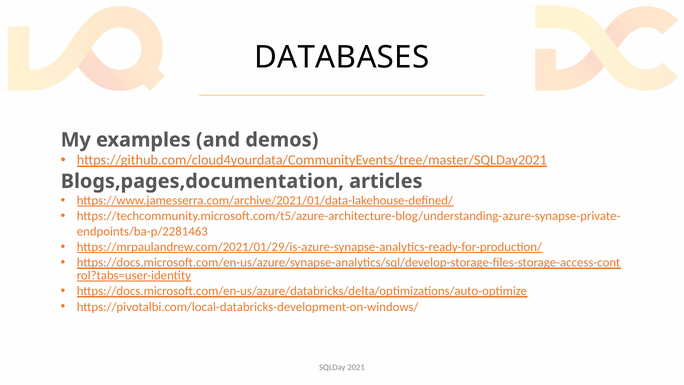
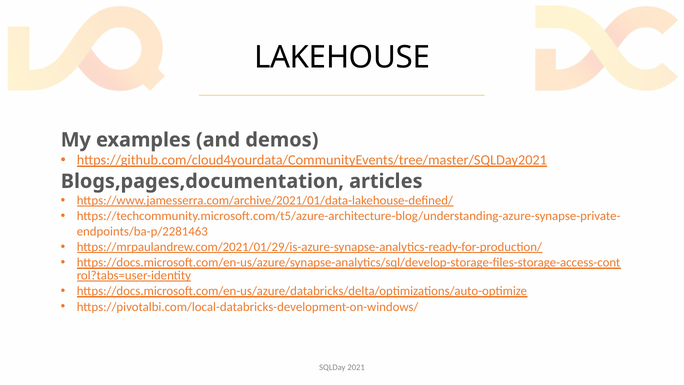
DATABASES: DATABASES -> LAKEHOUSE (342, 57)
